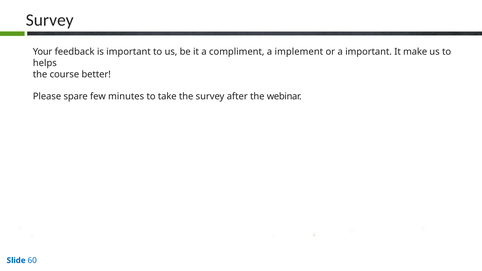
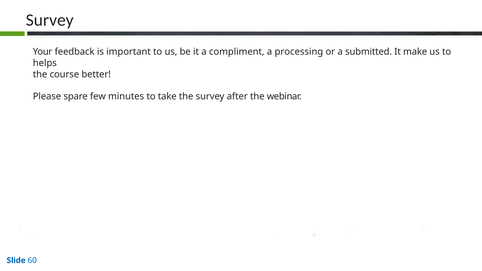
implement: implement -> processing (299, 52)
a important: important -> submitted (369, 52)
